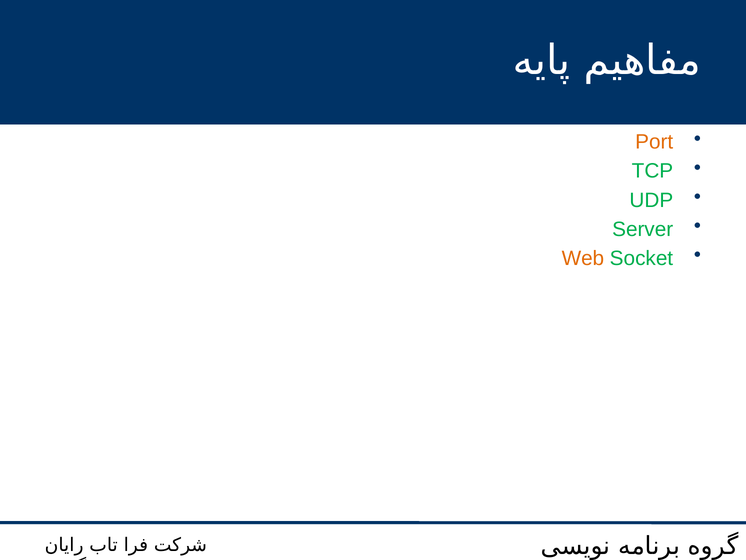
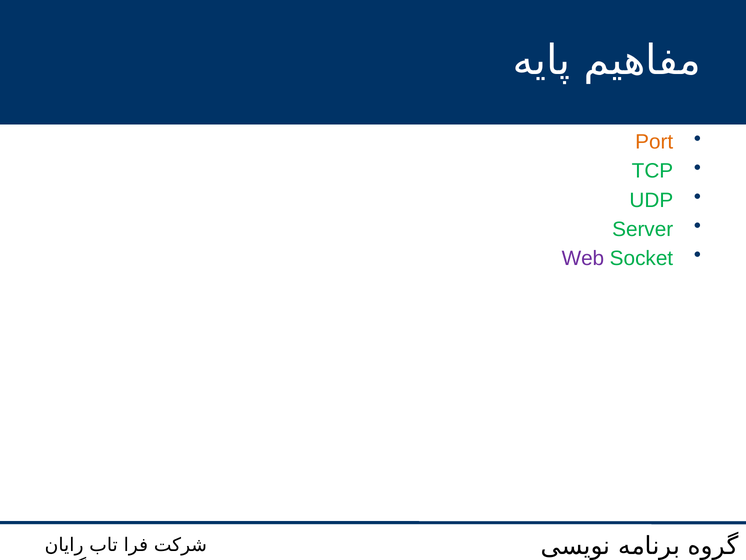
Web colour: orange -> purple (583, 258)
